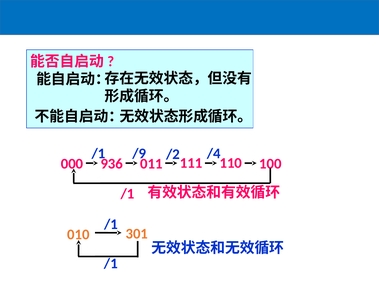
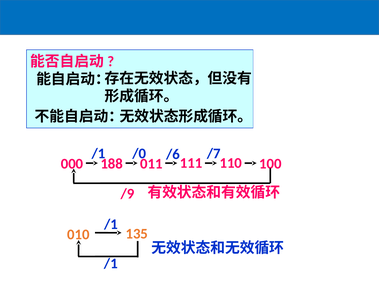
/9: /9 -> /0 (139, 154)
/4: /4 -> /7 (214, 154)
/2: /2 -> /6 (173, 154)
936: 936 -> 188 (112, 164)
/1: /1 -> /9 (127, 194)
301: 301 -> 135 (137, 234)
